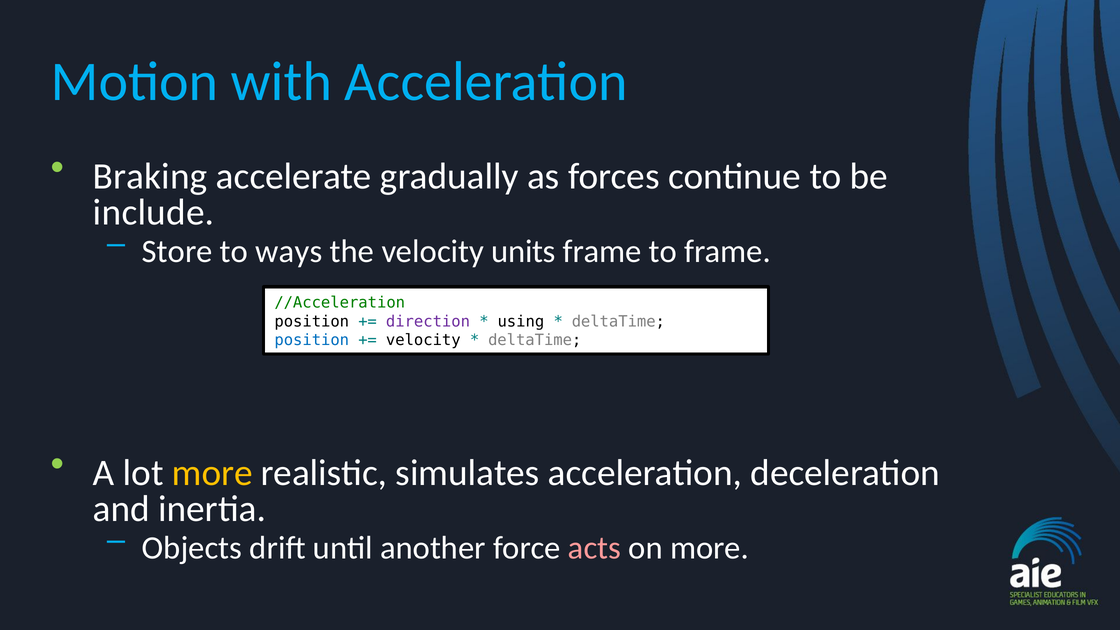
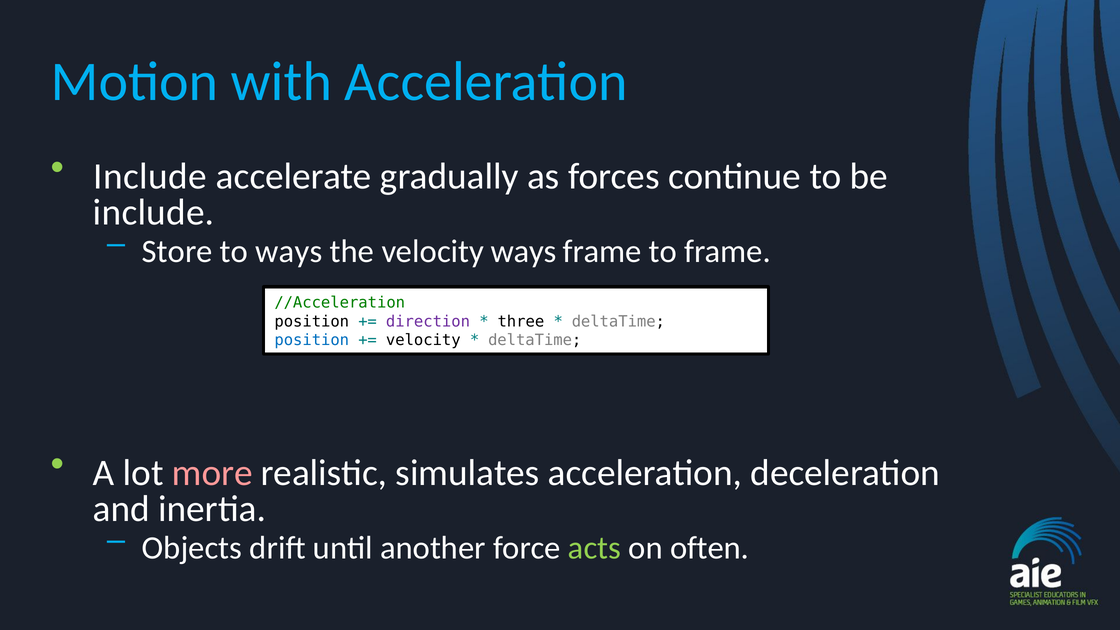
Braking: Braking -> Include (150, 177)
velocity units: units -> ways (524, 251)
using: using -> three (521, 321)
more colour: yellow -> pink (212, 473)
acts colour: pink -> light green (595, 548)
on more: more -> often (710, 548)
